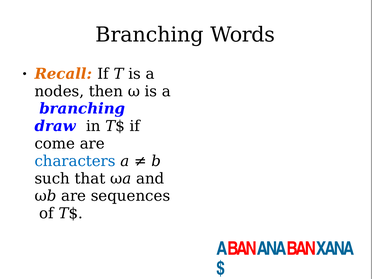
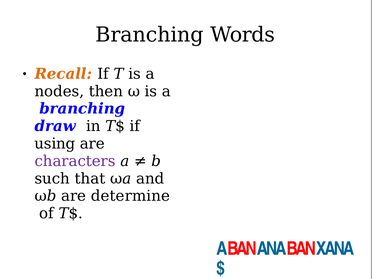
come: come -> using (55, 144)
characters colour: blue -> purple (75, 161)
sequences: sequences -> determine (130, 196)
